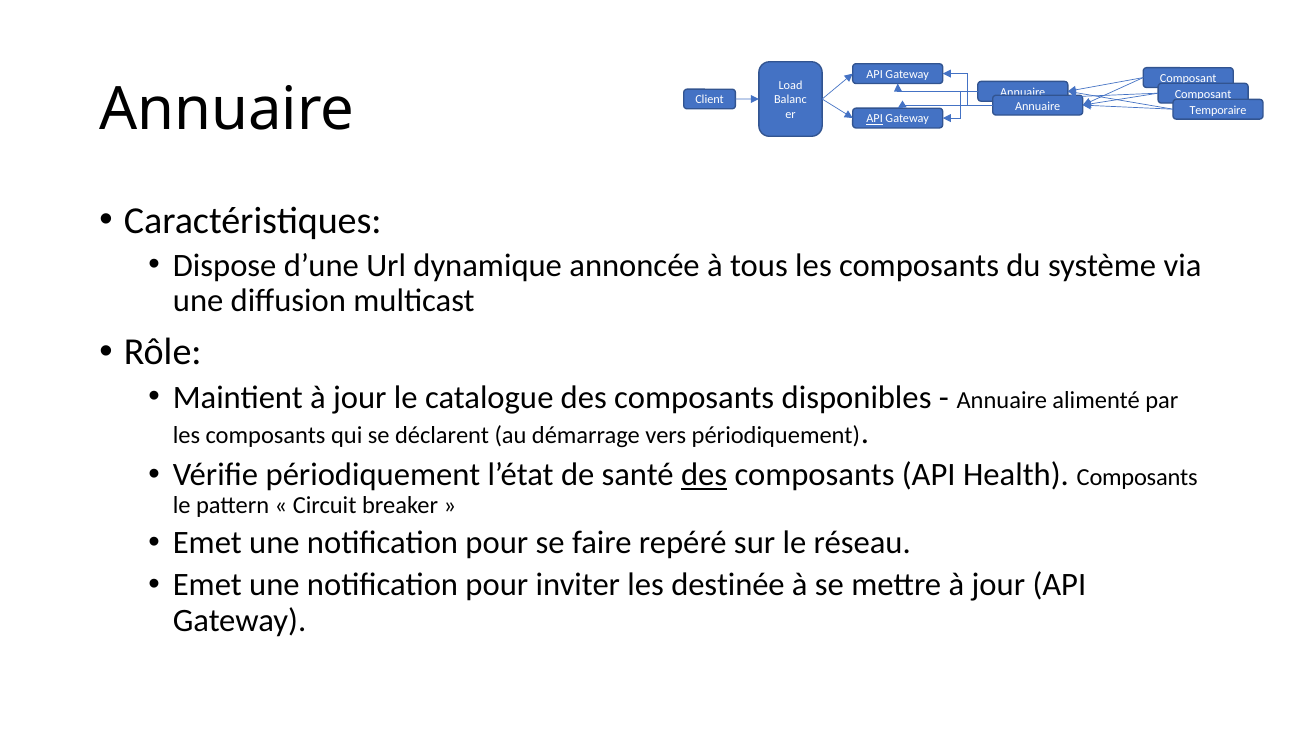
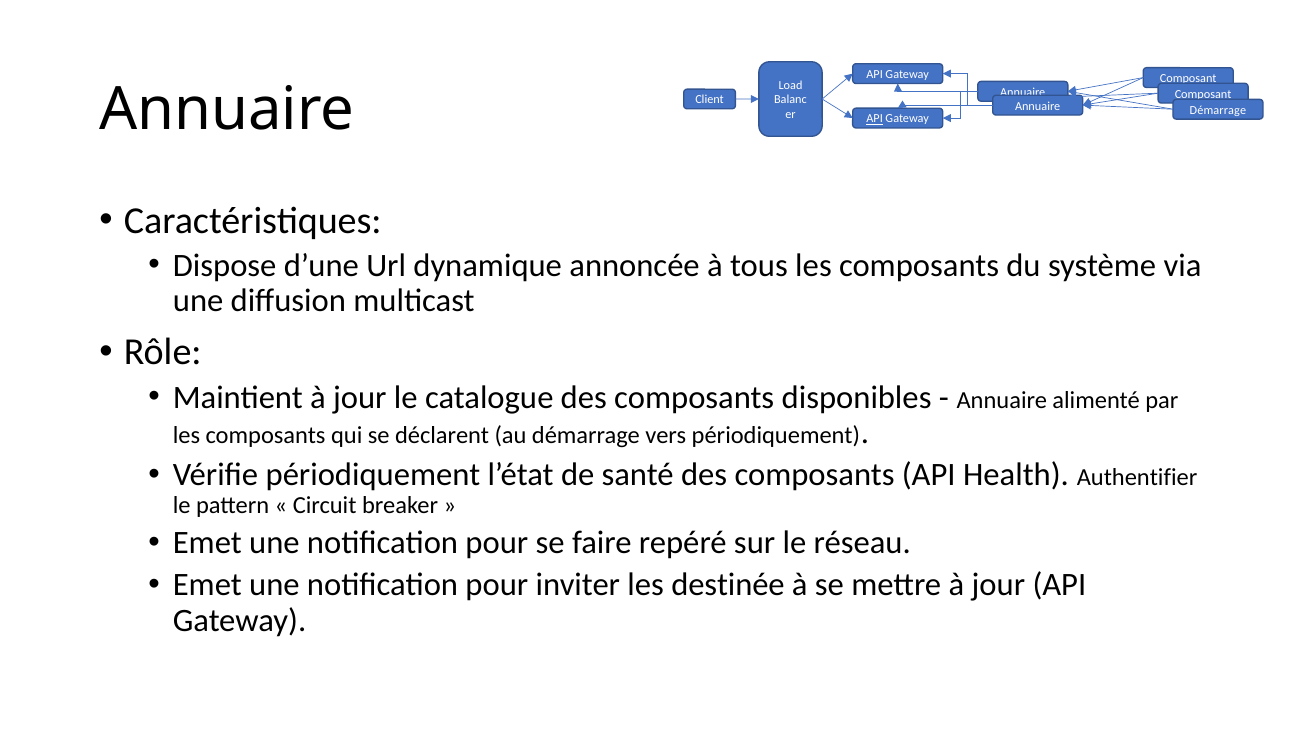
Temporaire: Temporaire -> Démarrage (1218, 110)
des underline: present -> none (704, 475)
Health Composants: Composants -> Authentifier (1137, 477)
